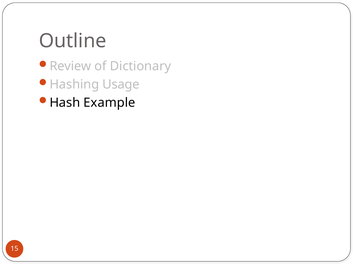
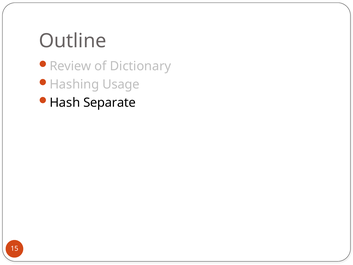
Example: Example -> Separate (110, 102)
